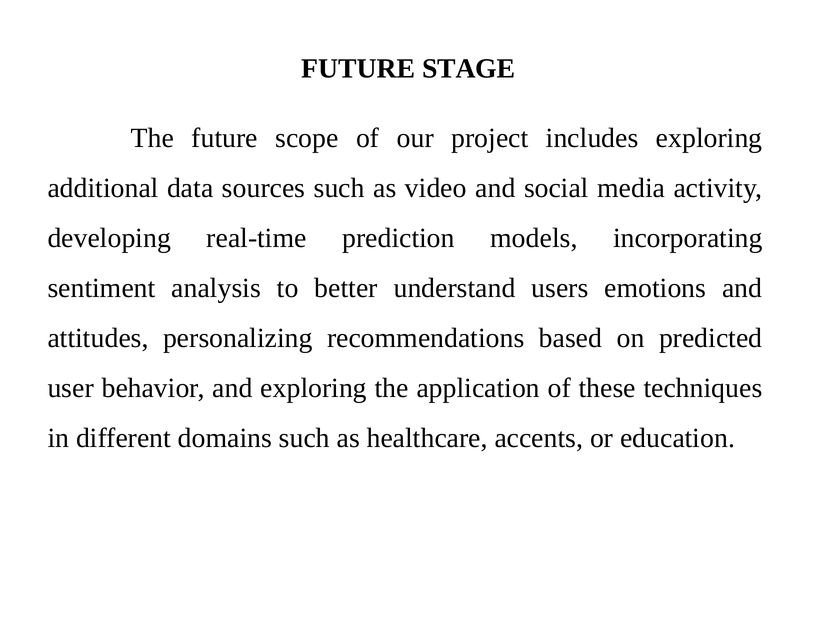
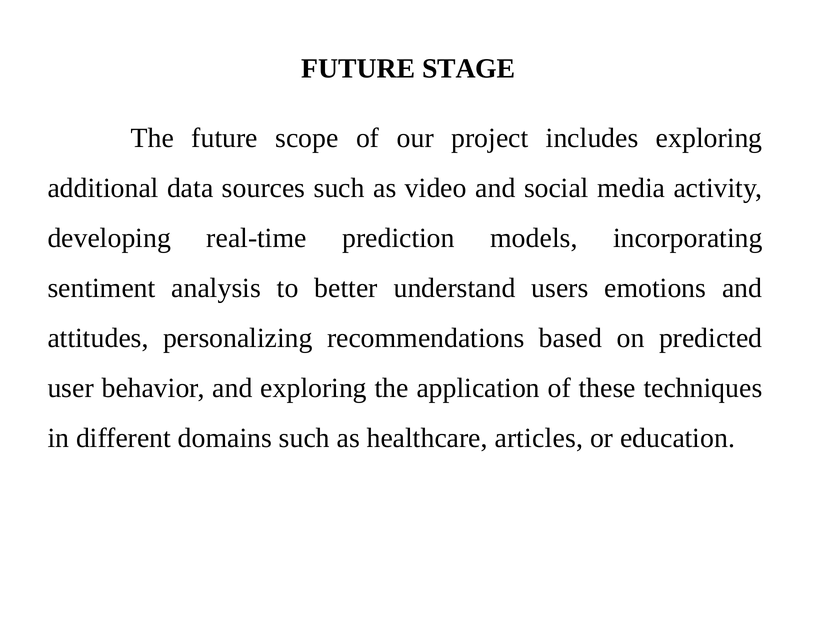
accents: accents -> articles (539, 438)
